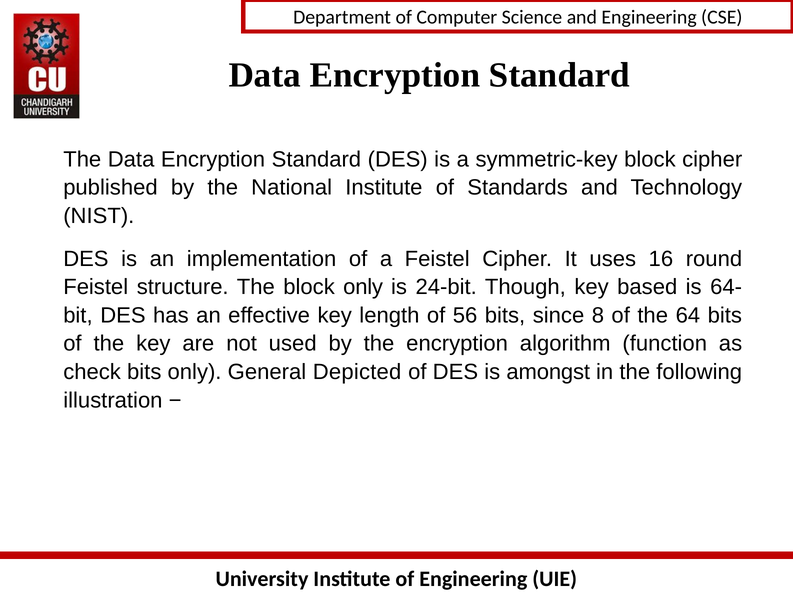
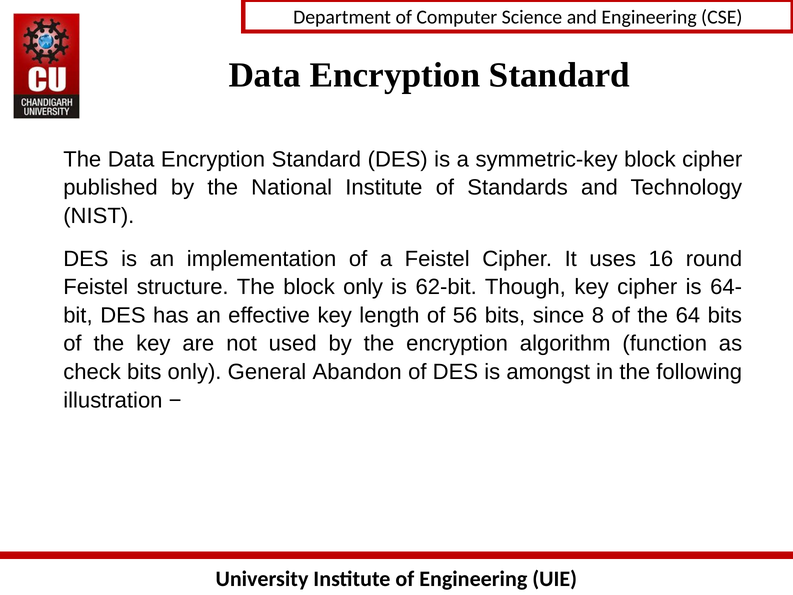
24-bit: 24-bit -> 62-bit (446, 287)
key based: based -> cipher (647, 287)
Depicted: Depicted -> Abandon (357, 372)
